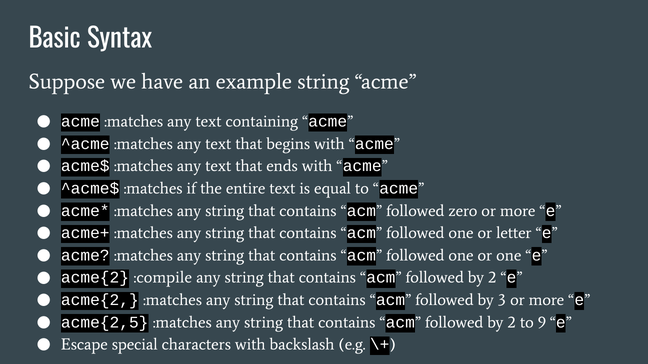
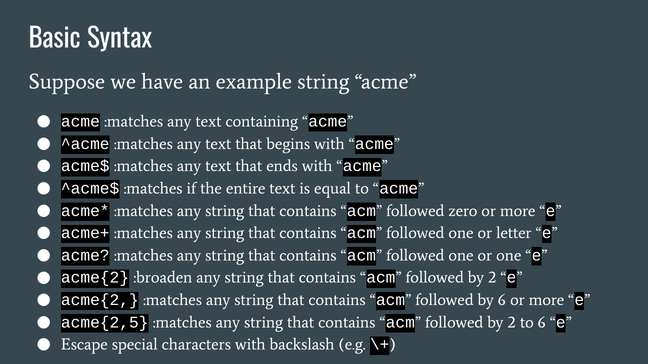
:compile: :compile -> :broaden (163, 278)
by 3: 3 -> 6 (502, 300)
to 9: 9 -> 6 (542, 323)
